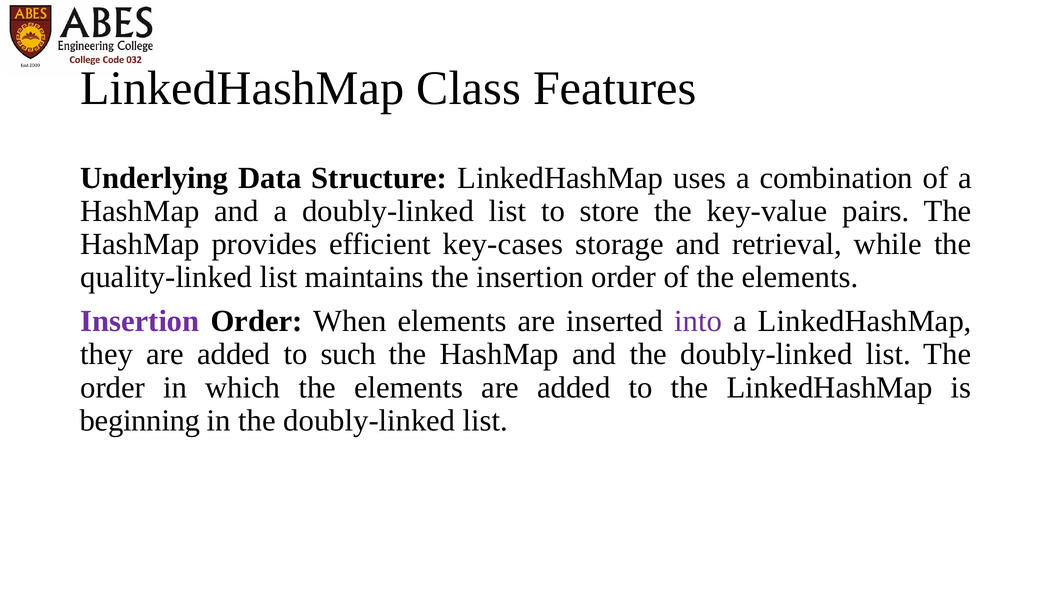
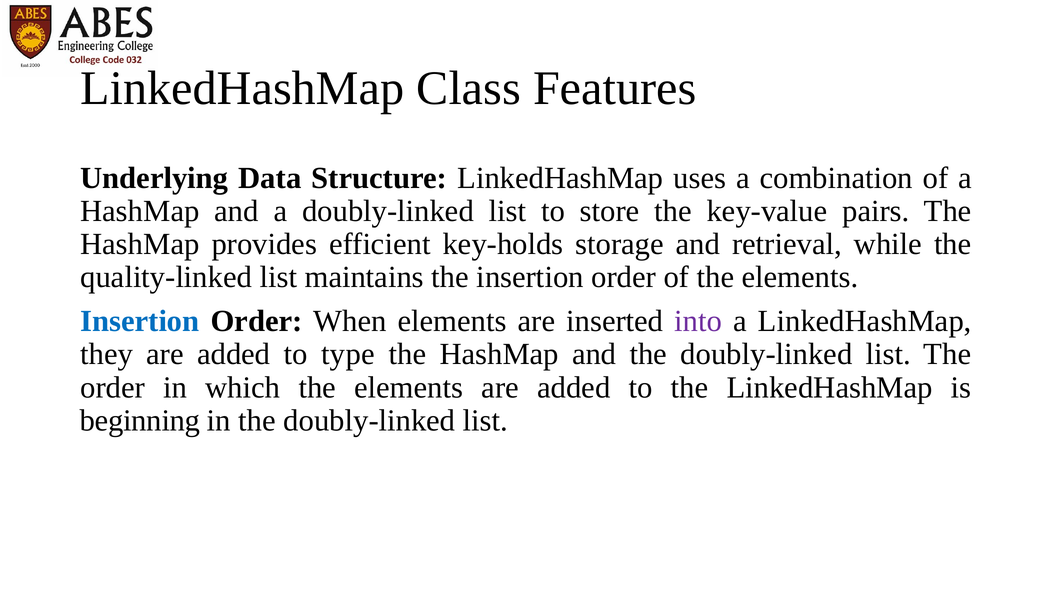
key-cases: key-cases -> key-holds (503, 244)
Insertion colour: purple -> blue (140, 321)
such: such -> type (348, 355)
